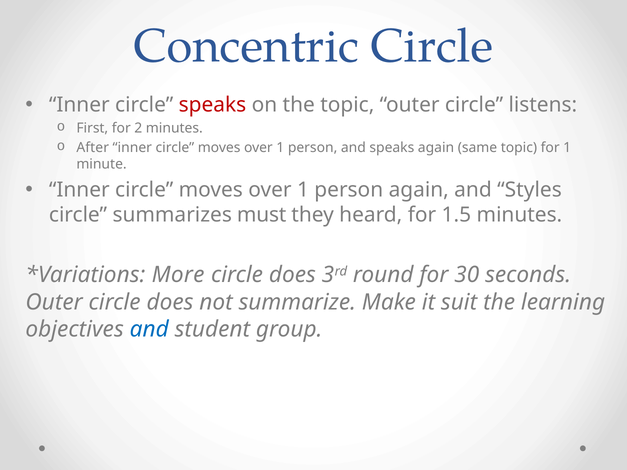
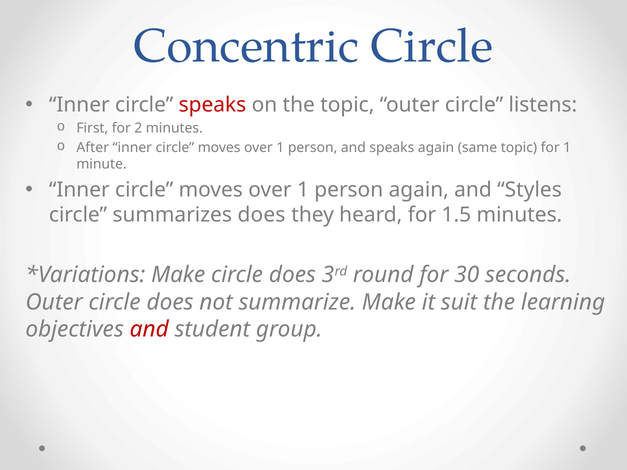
summarizes must: must -> does (261, 215)
More: More -> Make (178, 275)
and colour: blue -> red (149, 330)
